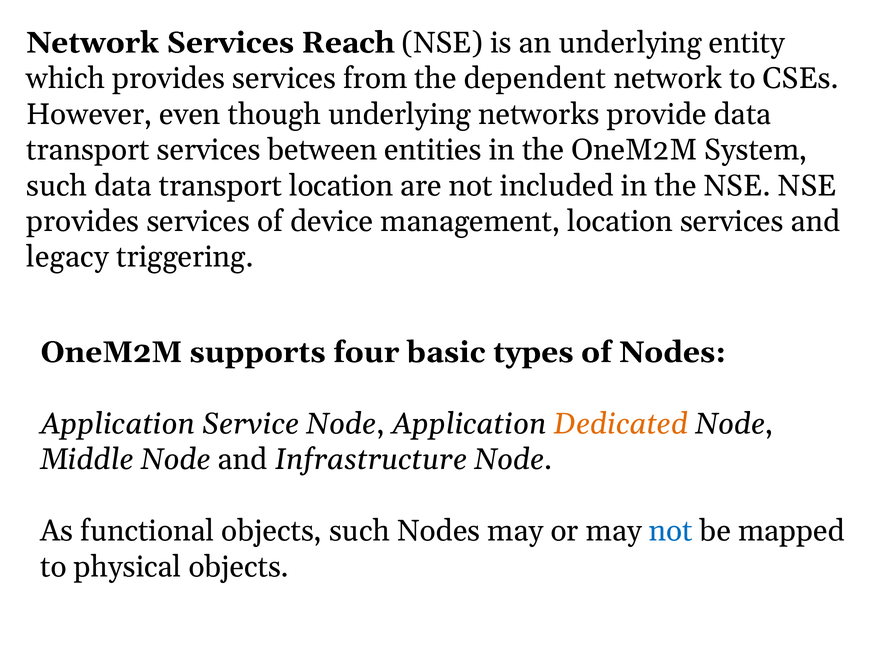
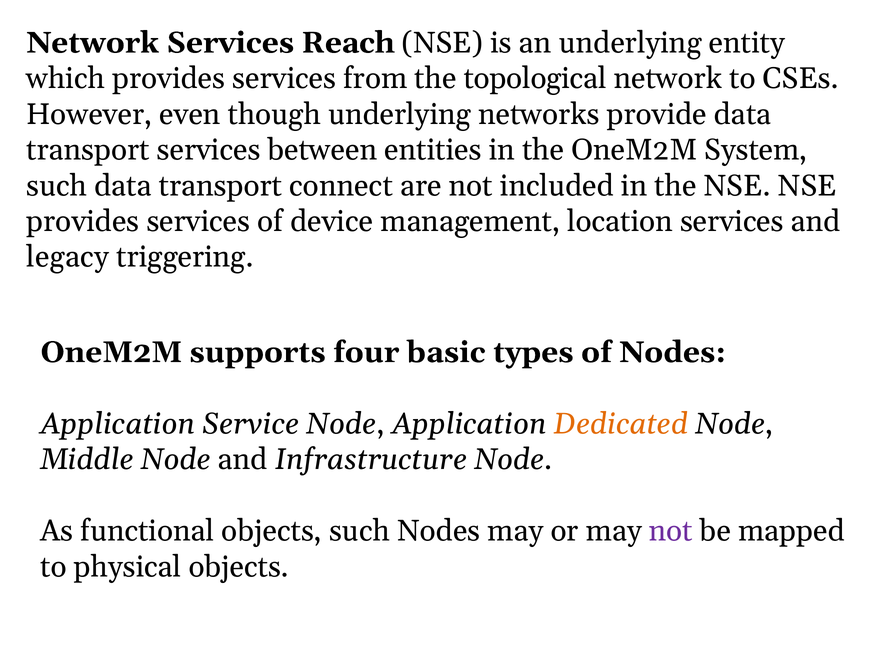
dependent: dependent -> topological (535, 78)
transport location: location -> connect (341, 186)
not colour: blue -> purple (671, 531)
